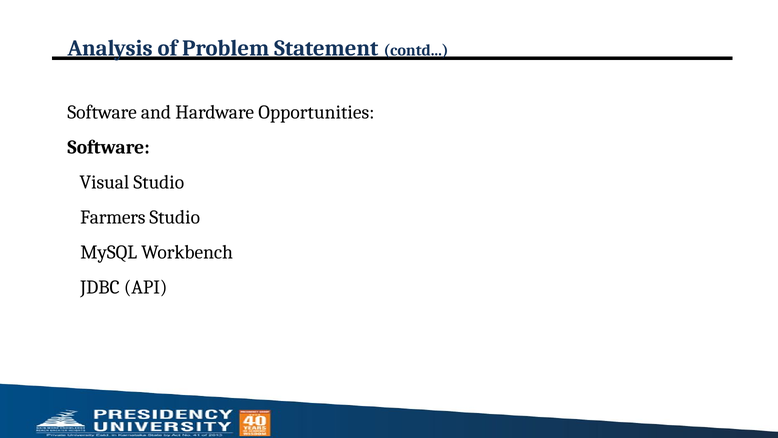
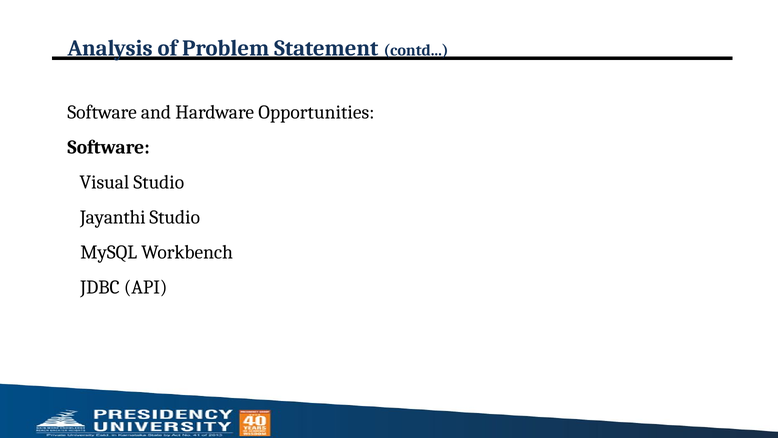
Farmers: Farmers -> Jayanthi (113, 217)
